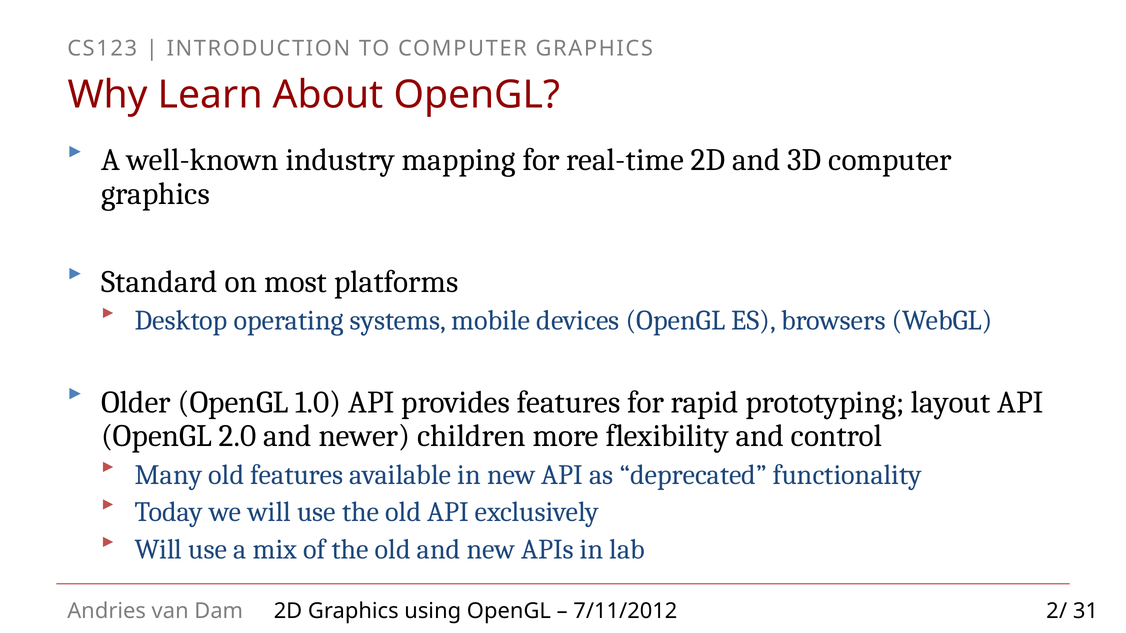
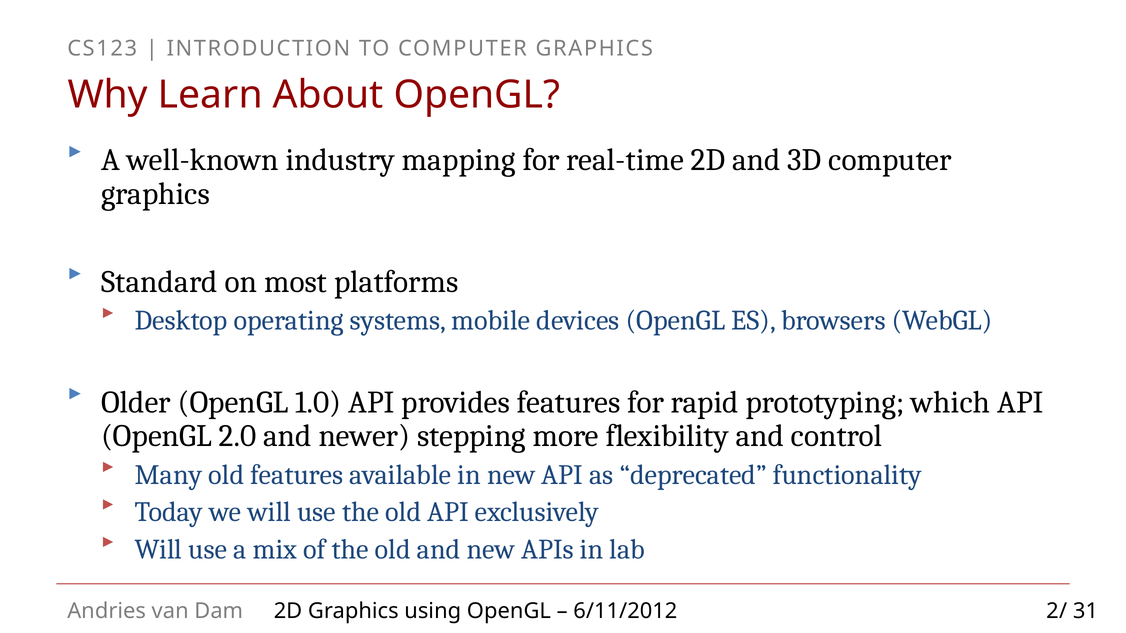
layout: layout -> which (951, 403)
children: children -> stepping (471, 436)
7/11/2012: 7/11/2012 -> 6/11/2012 (625, 611)
